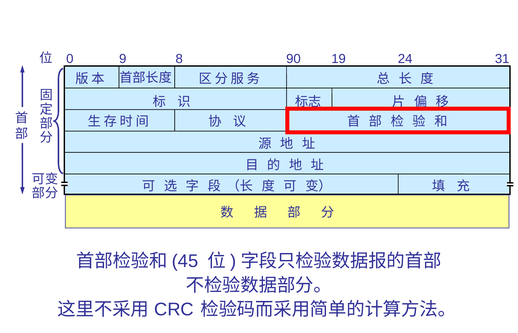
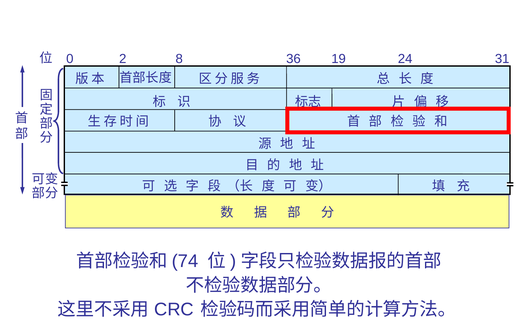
9: 9 -> 2 (123, 59)
90: 90 -> 36 (293, 59)
45: 45 -> 74 (185, 261)
